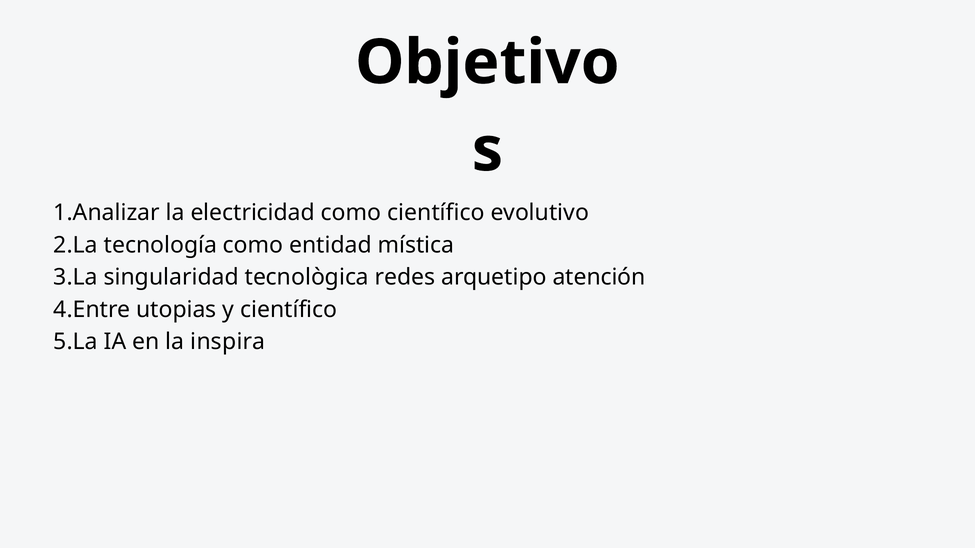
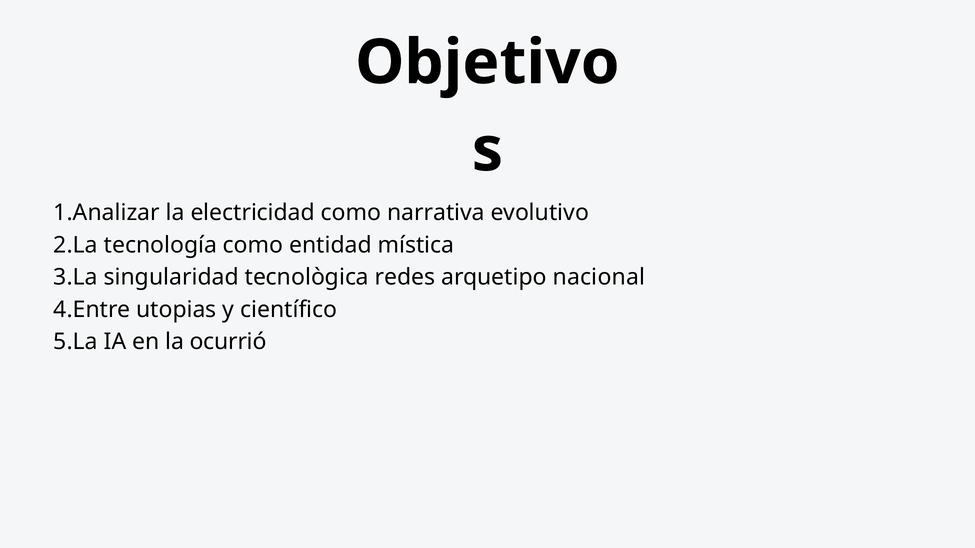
como científico: científico -> narrativa (436, 213)
atención: atención -> nacional (599, 277)
inspira: inspira -> ocurrió (228, 342)
